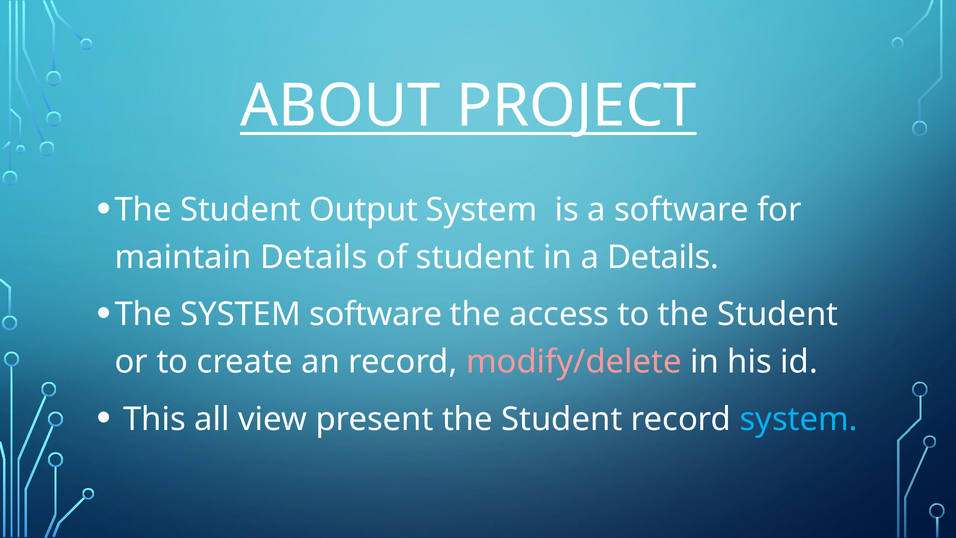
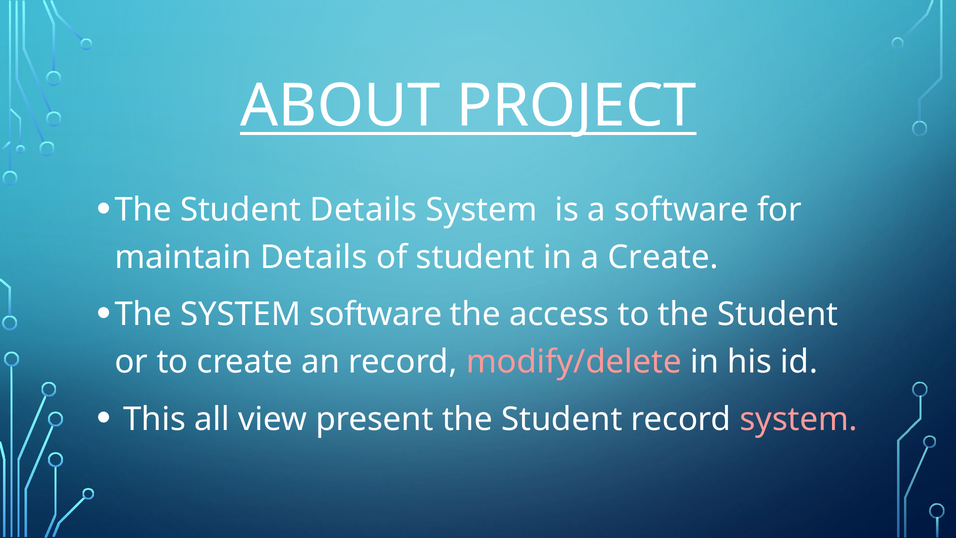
Student Output: Output -> Details (363, 210)
a Details: Details -> Create (663, 257)
system colour: light blue -> pink (799, 419)
